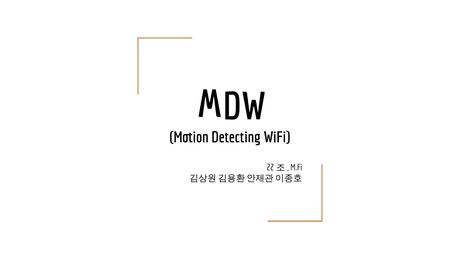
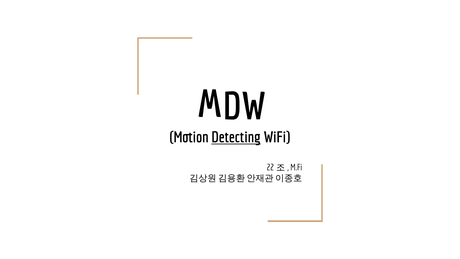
Detecting underline: none -> present (236, 137)
